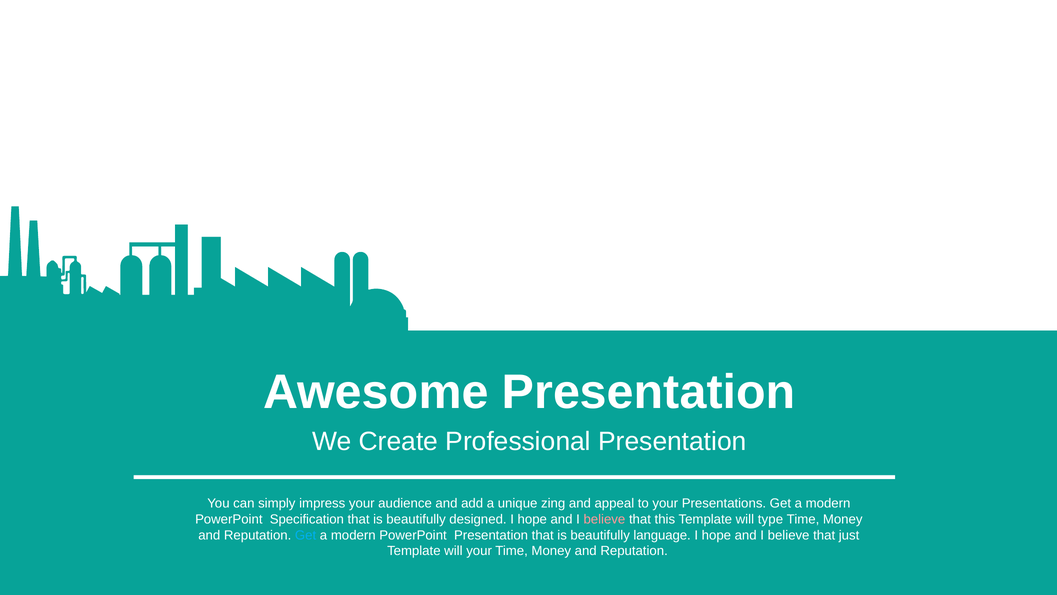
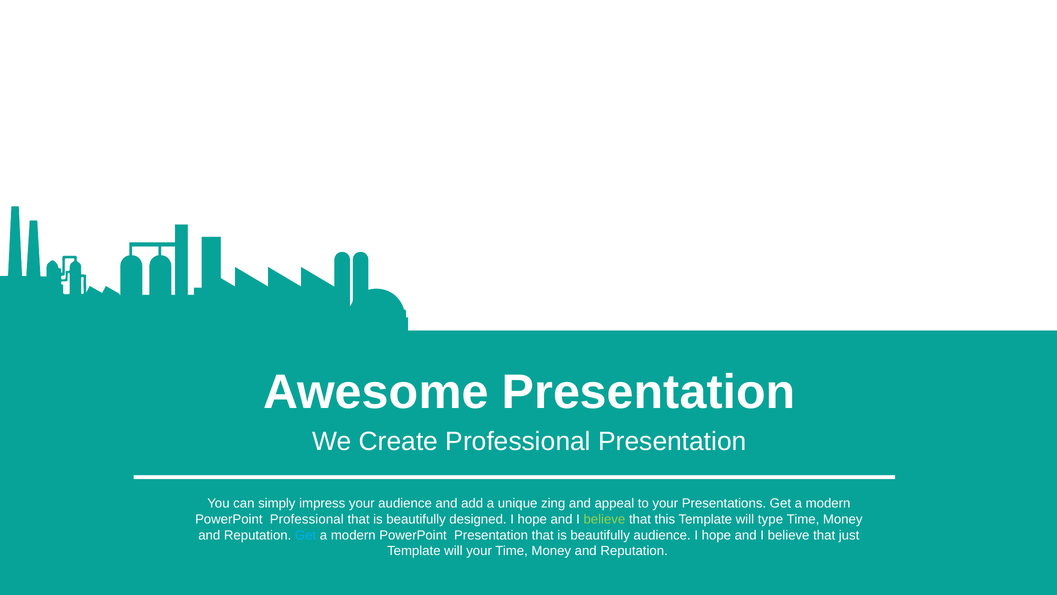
PowerPoint Specification: Specification -> Professional (307, 519)
believe colour: pink -> light green (604, 519)
beautifully language: language -> audience (662, 535)
